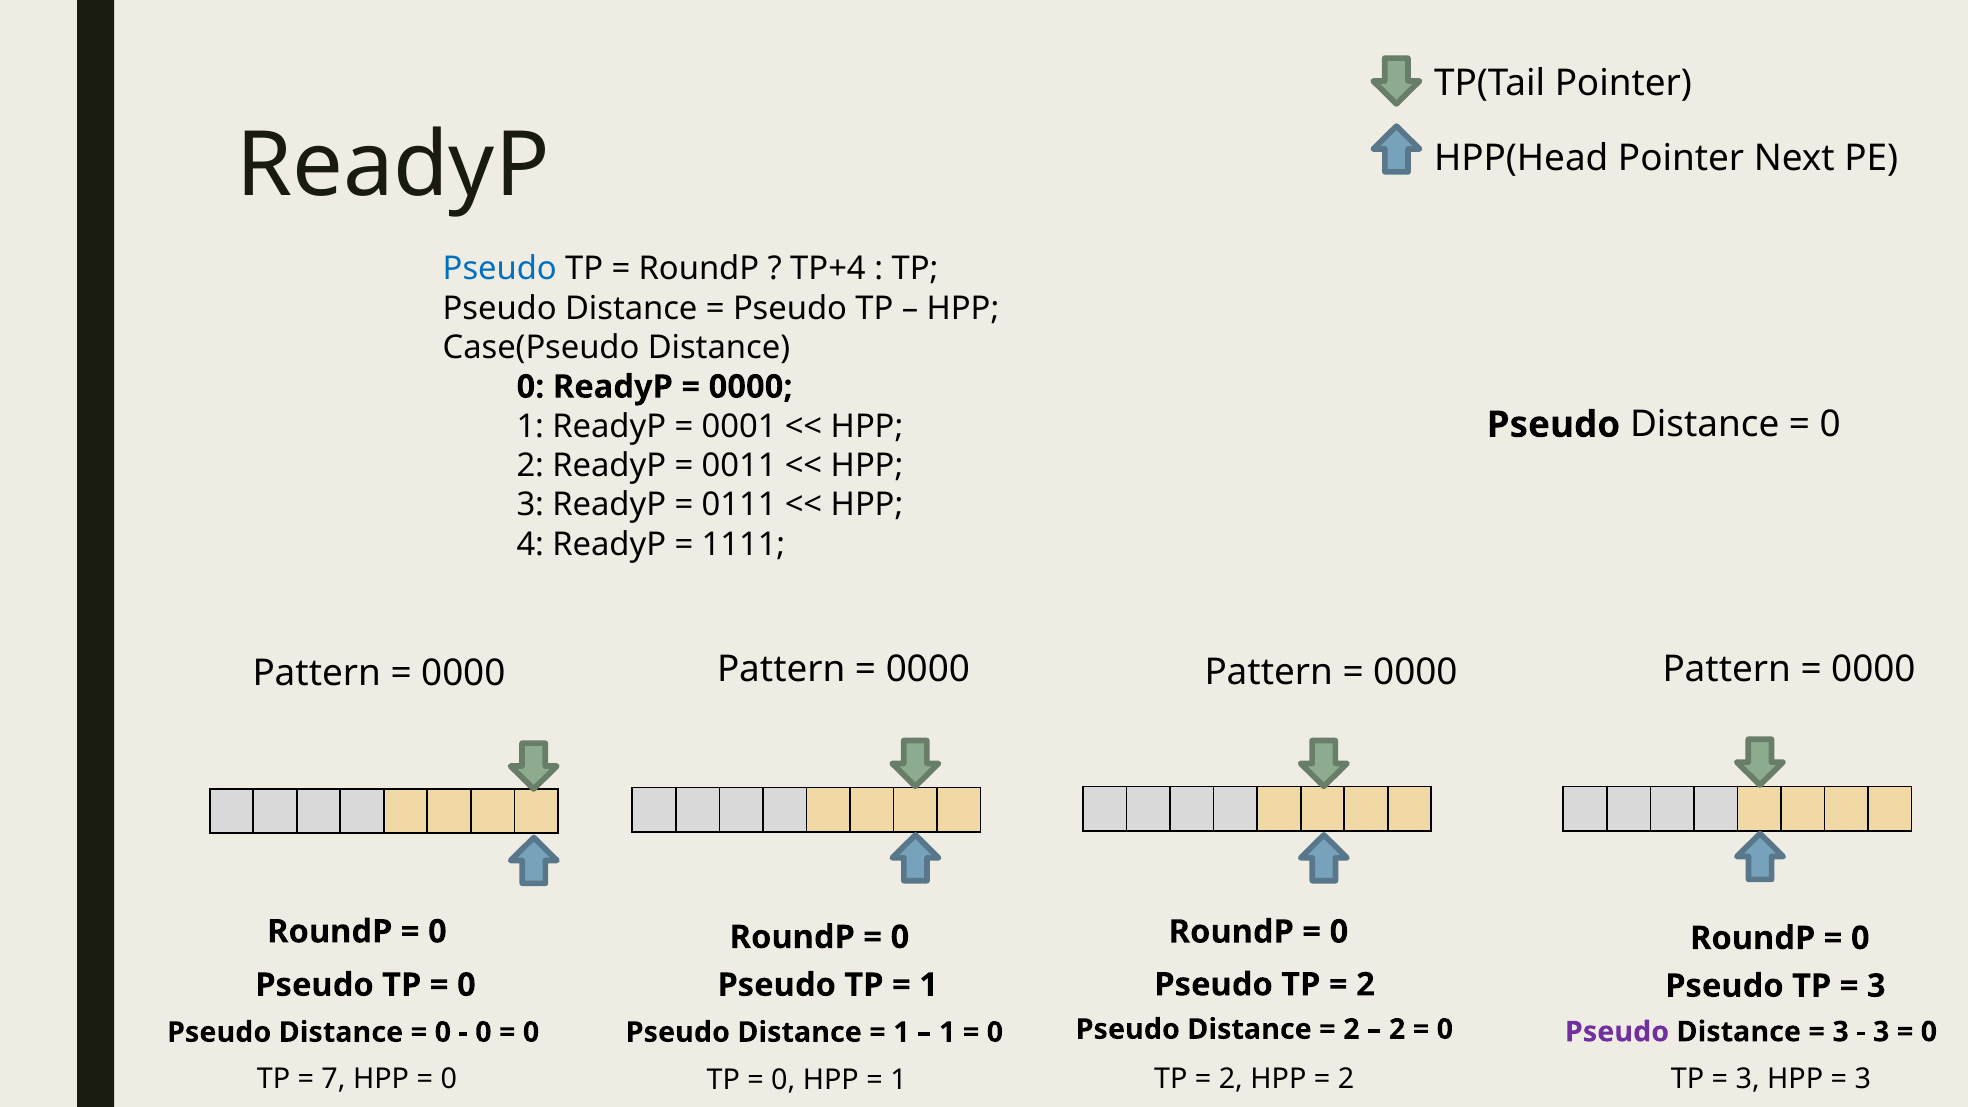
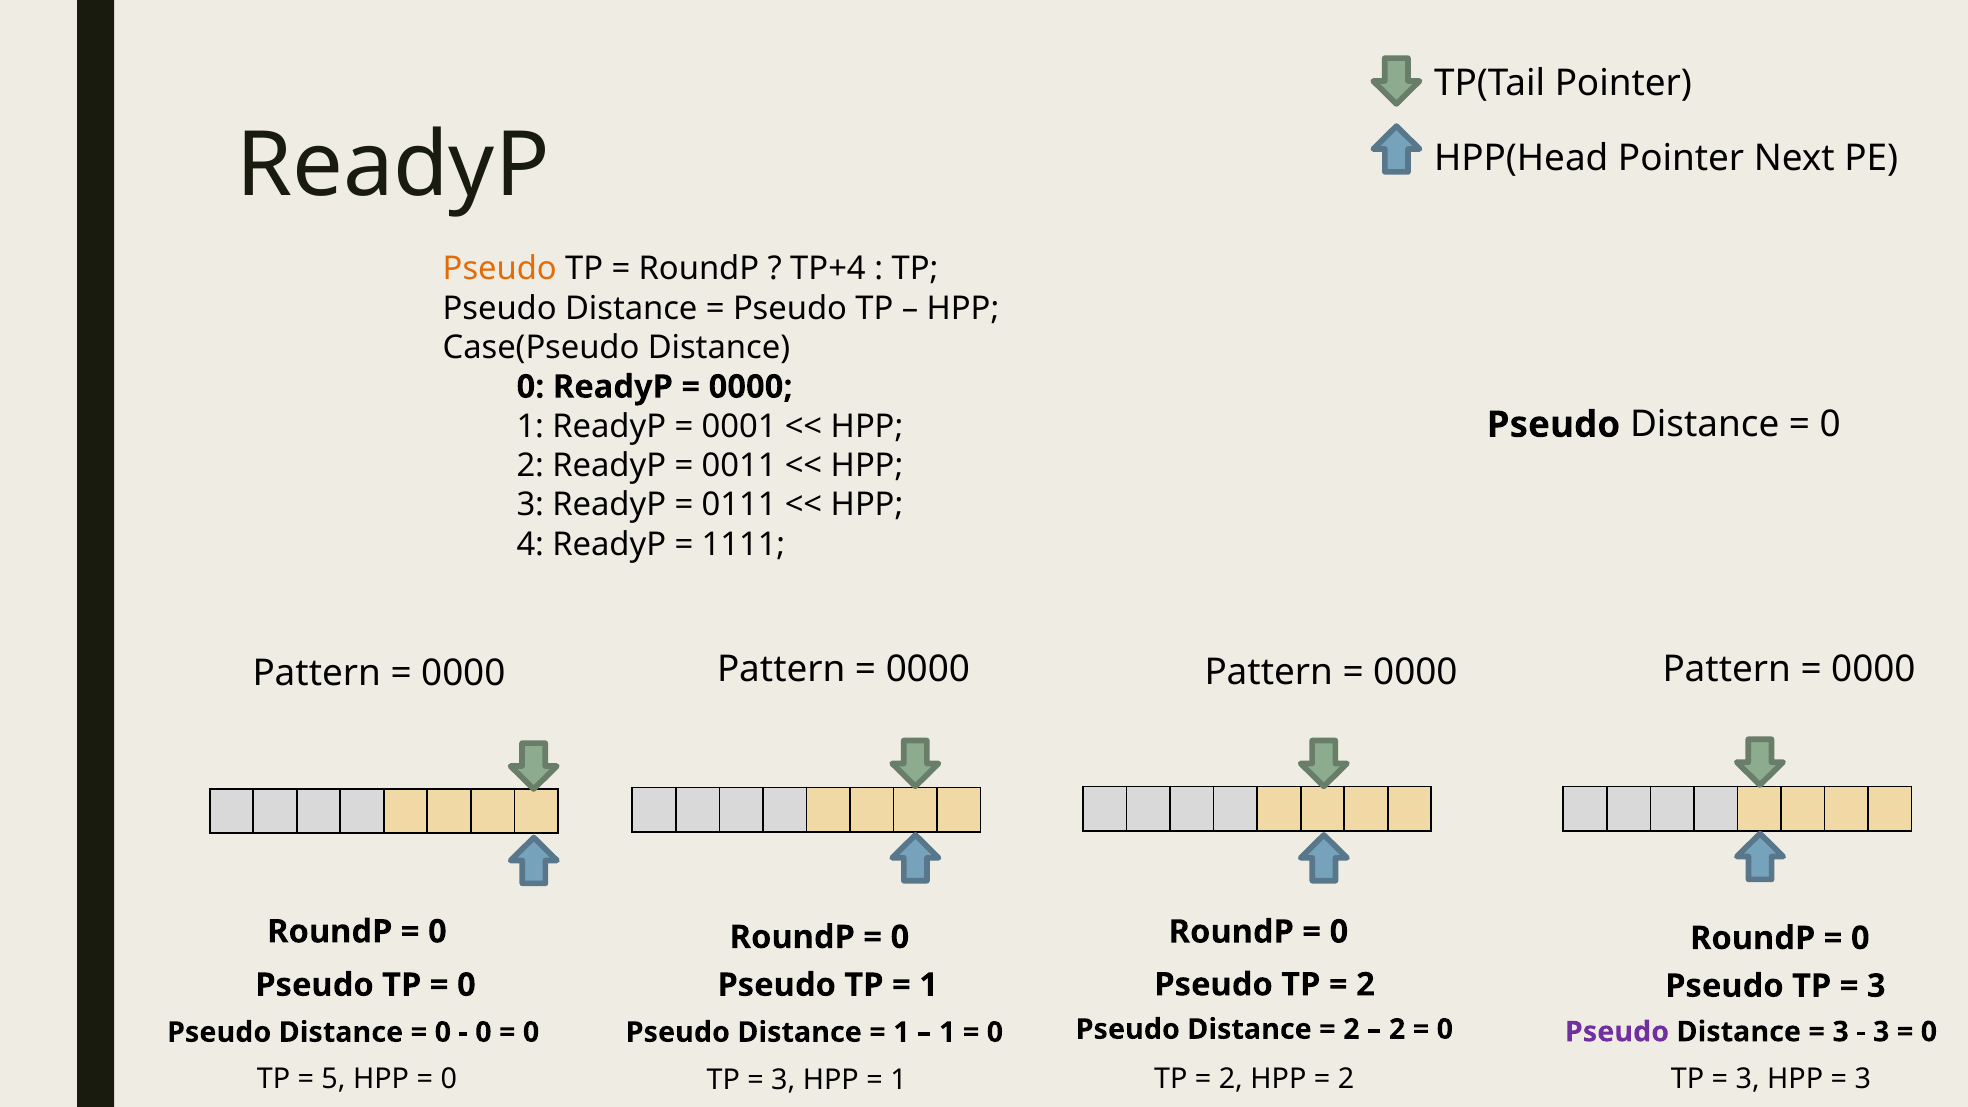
Pseudo colour: blue -> orange (500, 269)
7: 7 -> 5 (334, 1079)
0: 0 -> 3 (783, 1080)
